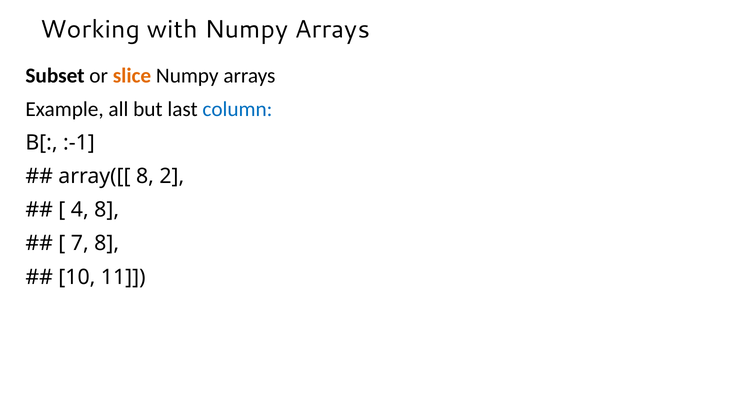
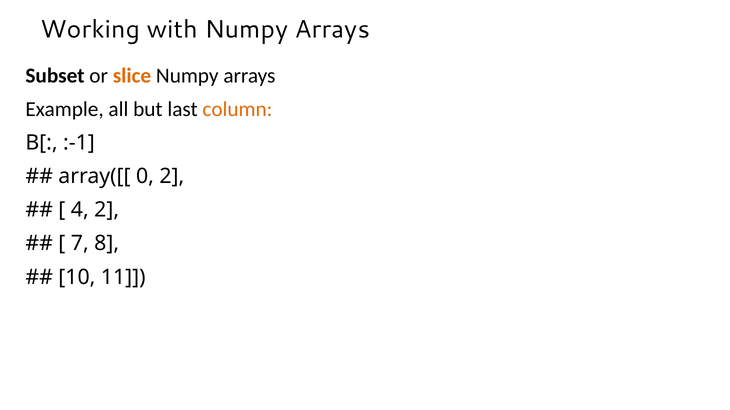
column colour: blue -> orange (237, 109)
array([[ 8: 8 -> 0 (145, 177)
4 8: 8 -> 2 (107, 210)
